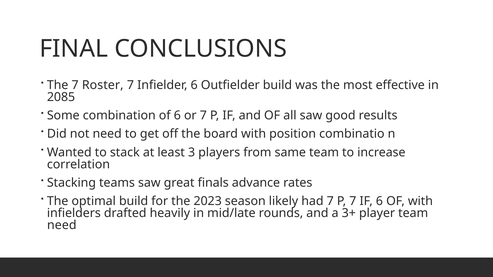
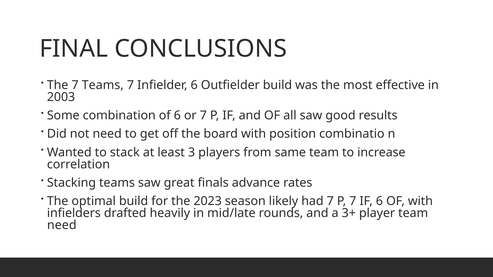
7 Roster: Roster -> Teams (103, 85)
2085: 2085 -> 2003 (61, 97)
